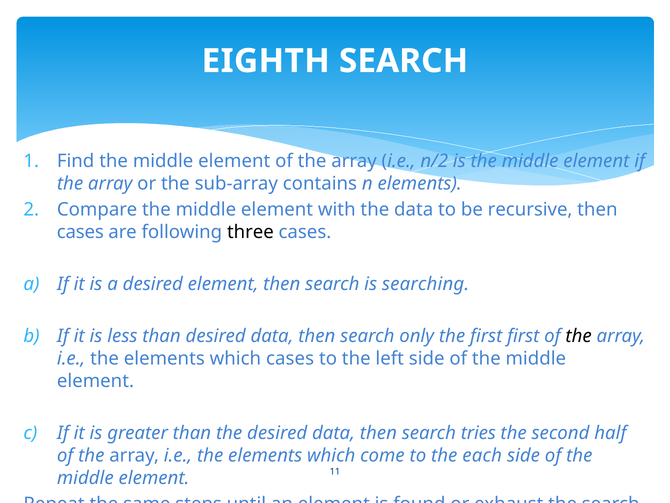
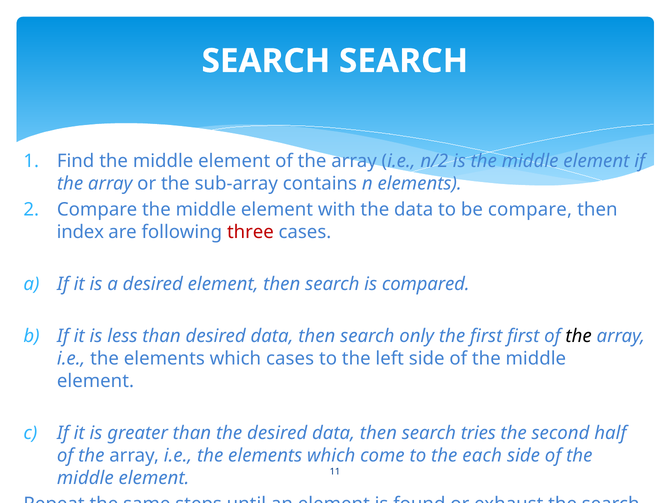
EIGHTH: EIGHTH -> SEARCH (266, 61)
be recursive: recursive -> compare (530, 209)
cases: cases -> index (80, 232)
three colour: black -> red (250, 232)
searching: searching -> compared (426, 284)
